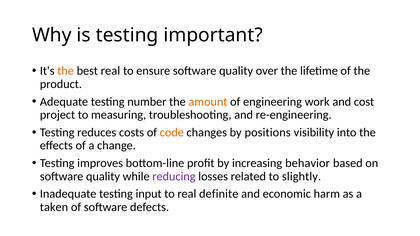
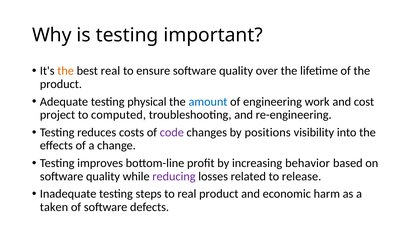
number: number -> physical (147, 102)
amount colour: orange -> blue (208, 102)
measuring: measuring -> computed (119, 115)
code colour: orange -> purple (172, 133)
slightly: slightly -> release (302, 177)
input: input -> steps (149, 194)
real definite: definite -> product (219, 194)
